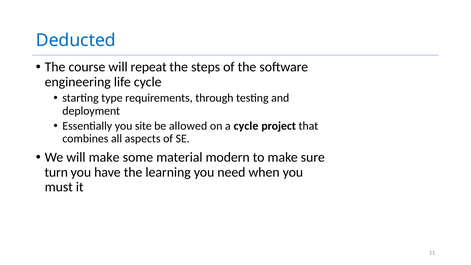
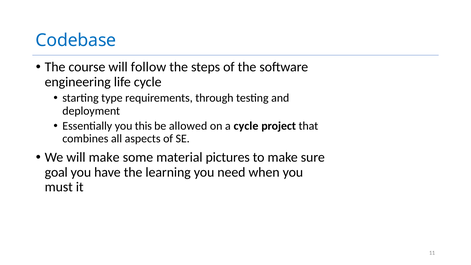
Deducted: Deducted -> Codebase (76, 40)
repeat: repeat -> follow (148, 67)
site: site -> this (143, 126)
modern: modern -> pictures (228, 157)
turn: turn -> goal (56, 172)
